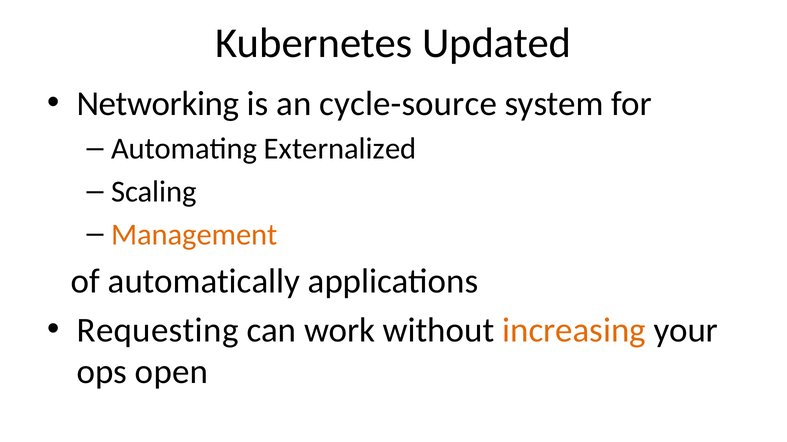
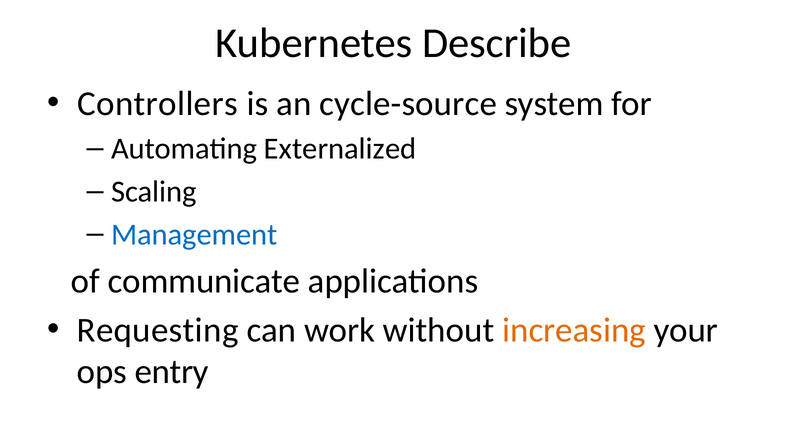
Updated: Updated -> Describe (497, 43)
Networking: Networking -> Controllers (158, 104)
Management colour: orange -> blue (194, 235)
automatically: automatically -> communicate (204, 282)
open: open -> entry (172, 373)
